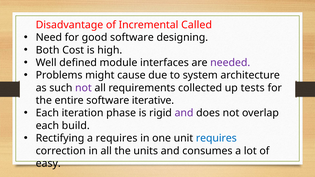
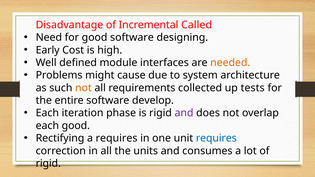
Both: Both -> Early (48, 50)
needed colour: purple -> orange (230, 63)
not colour: purple -> orange (83, 88)
iterative: iterative -> develop (153, 101)
each build: build -> good (76, 126)
easy: easy -> rigid (48, 164)
